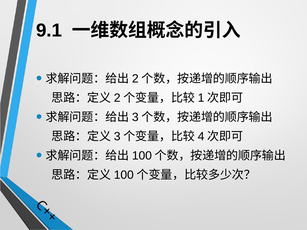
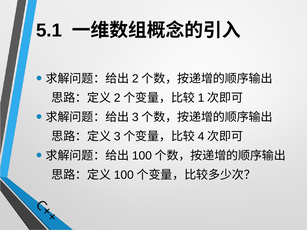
9.1: 9.1 -> 5.1 (49, 31)
